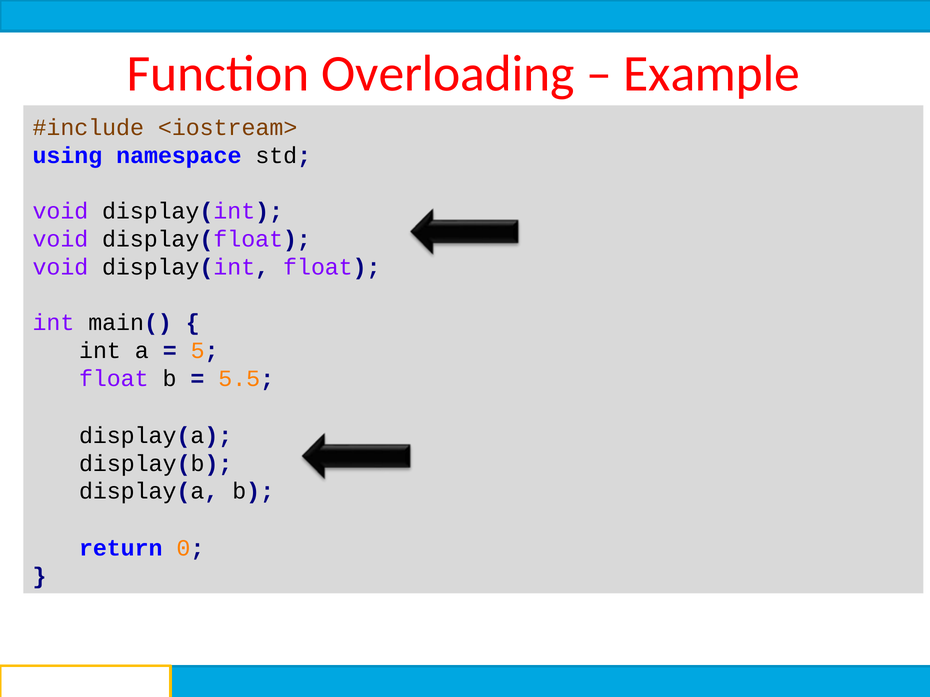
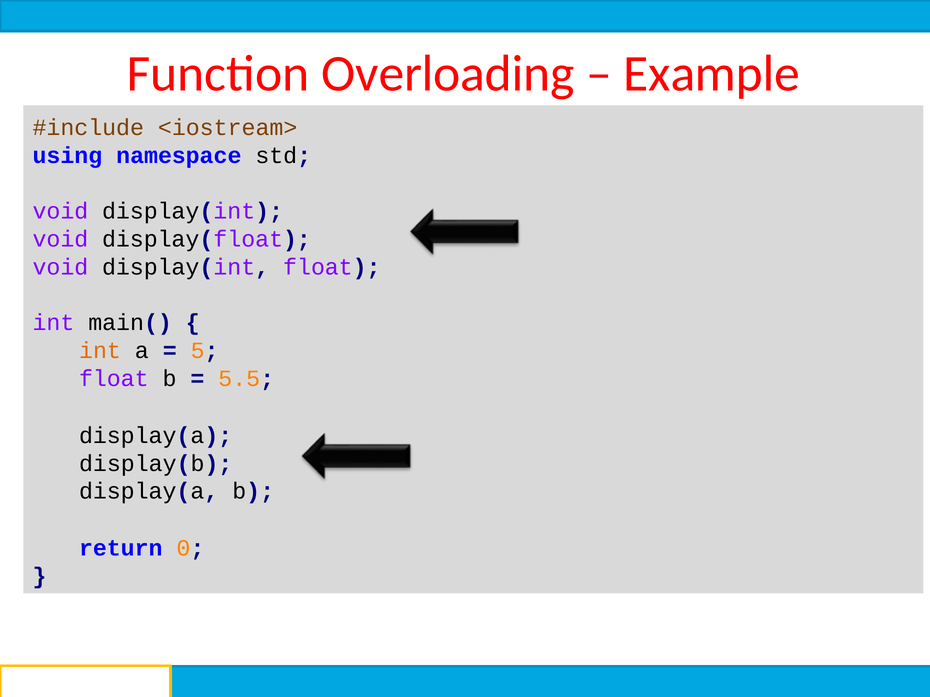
int colour: black -> orange (100, 351)
